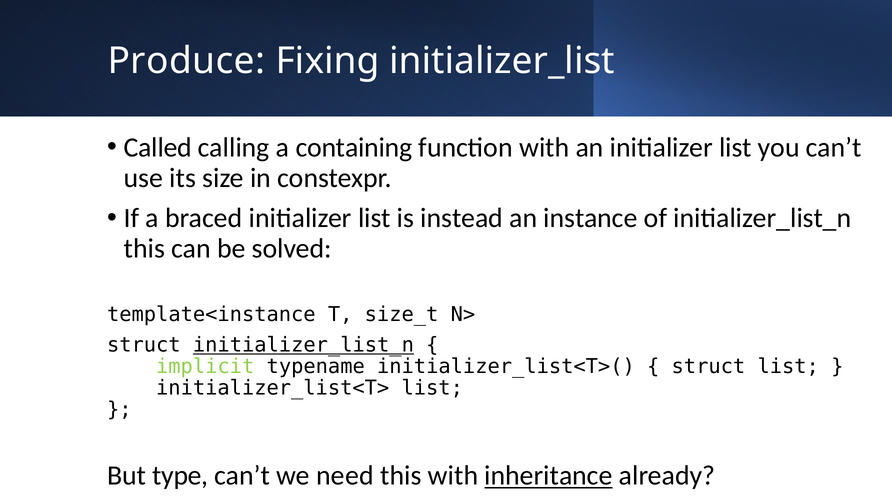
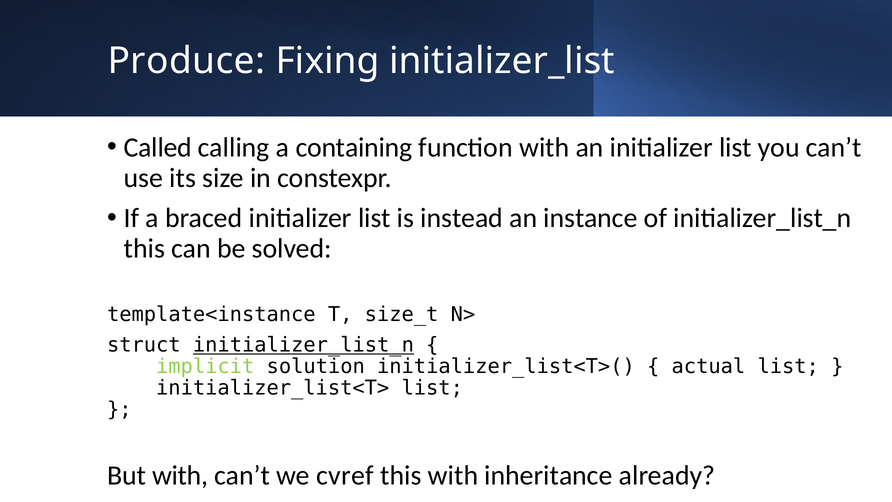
typename: typename -> solution (316, 366)
struct: struct -> actual (708, 366)
But type: type -> with (180, 475)
need: need -> cvref (345, 475)
inheritance underline: present -> none (548, 475)
